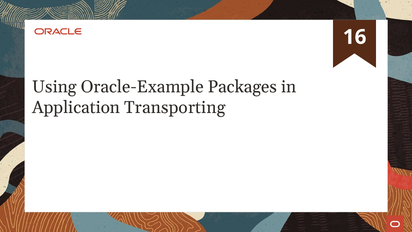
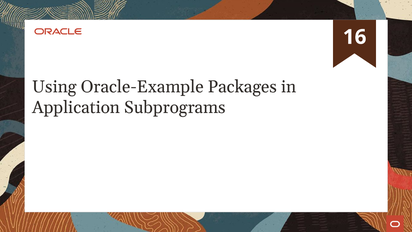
Transporting: Transporting -> Subprograms (175, 107)
